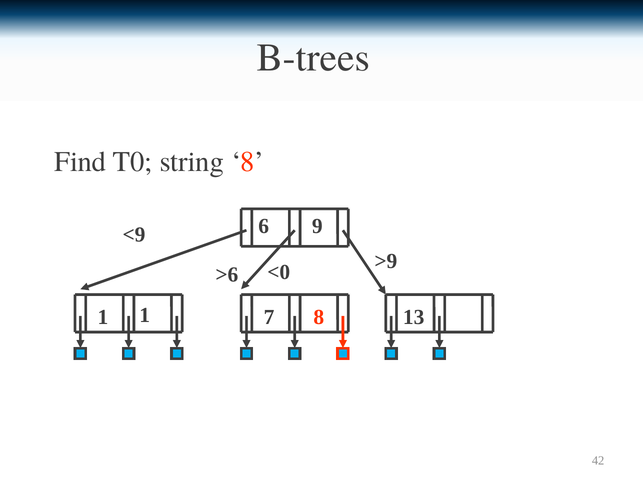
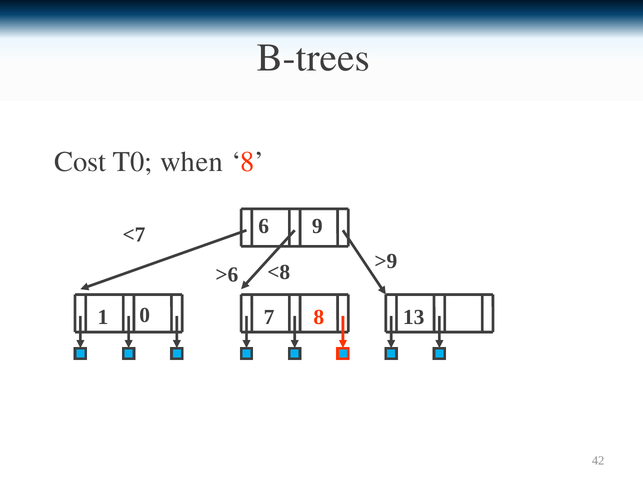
Find: Find -> Cost (80, 162)
string: string -> when (191, 162)
<9: <9 -> <7 (134, 235)
<0: <0 -> <8 (279, 272)
1 1: 1 -> 0 (145, 315)
